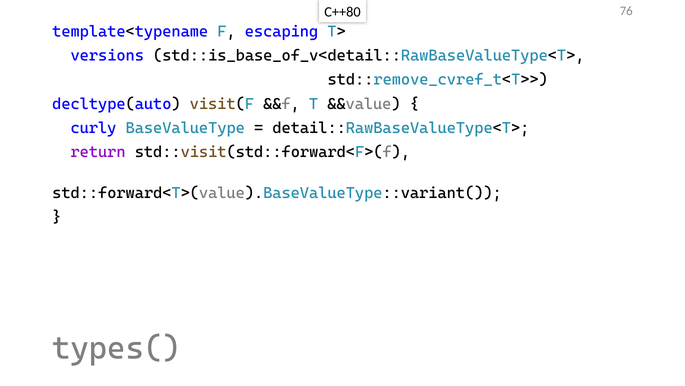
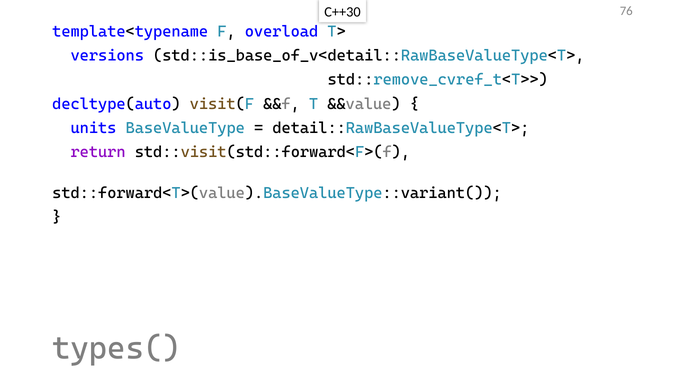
C++80: C++80 -> C++30 (342, 12)
escaping: escaping -> overload (282, 31)
curly: curly -> units (93, 128)
